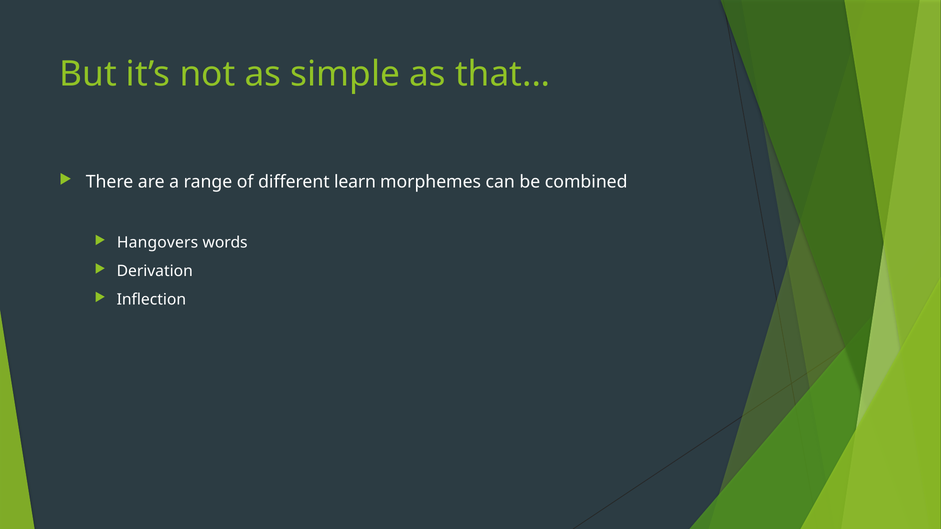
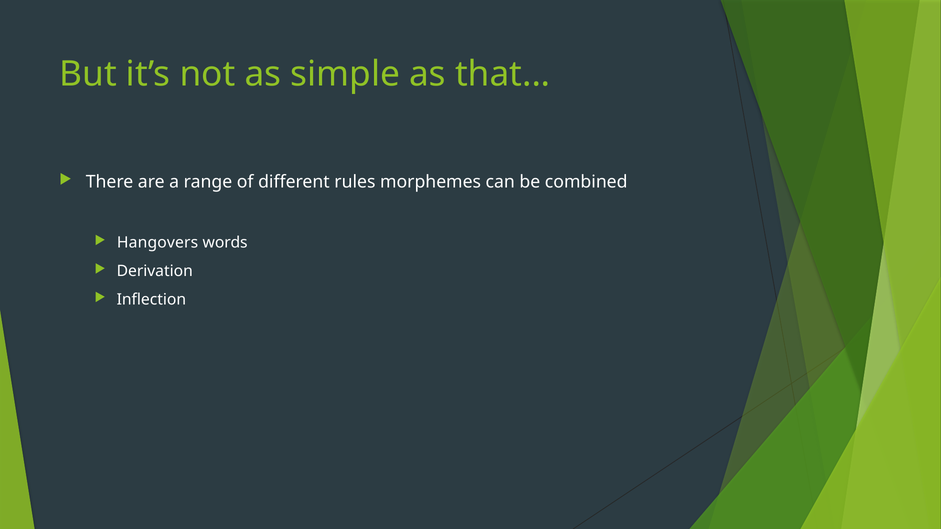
learn: learn -> rules (355, 182)
